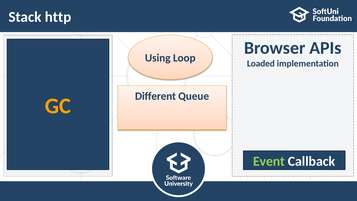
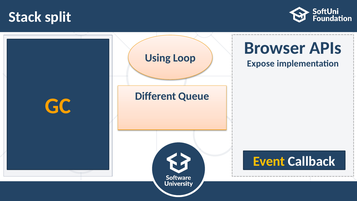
http: http -> split (58, 17)
Loaded: Loaded -> Expose (261, 64)
Event colour: light green -> yellow (269, 161)
